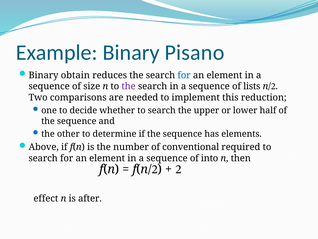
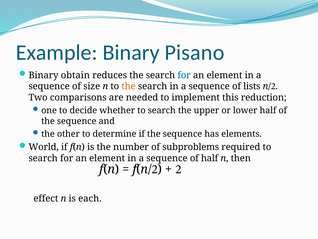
the colour: purple -> orange (129, 86)
Above: Above -> World (44, 147)
conventional: conventional -> subproblems (191, 147)
of into: into -> half (210, 158)
after: after -> each (90, 198)
